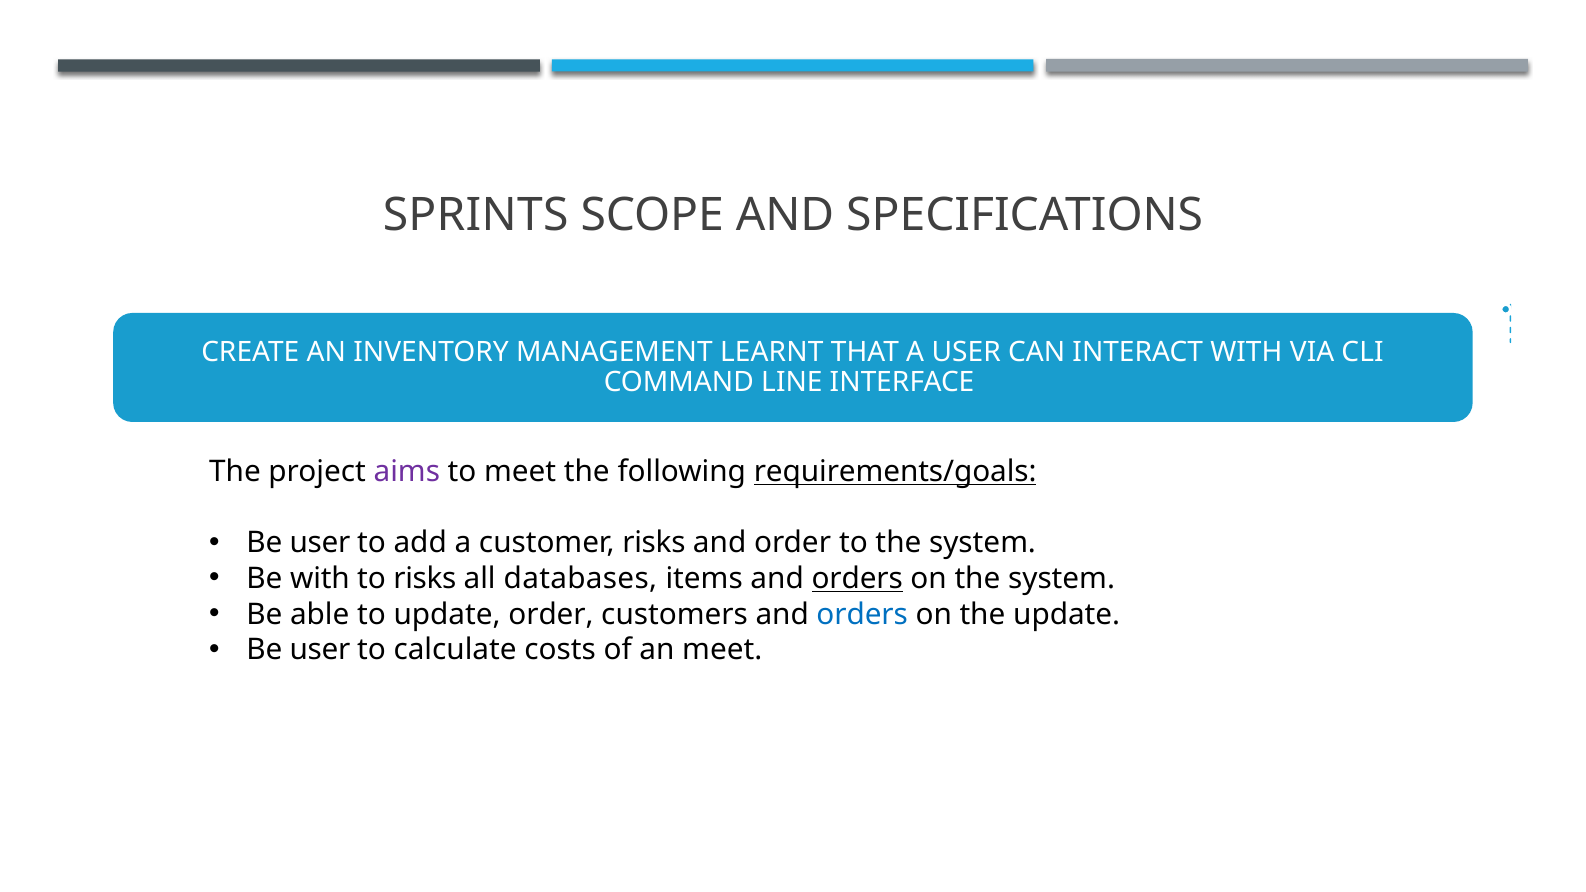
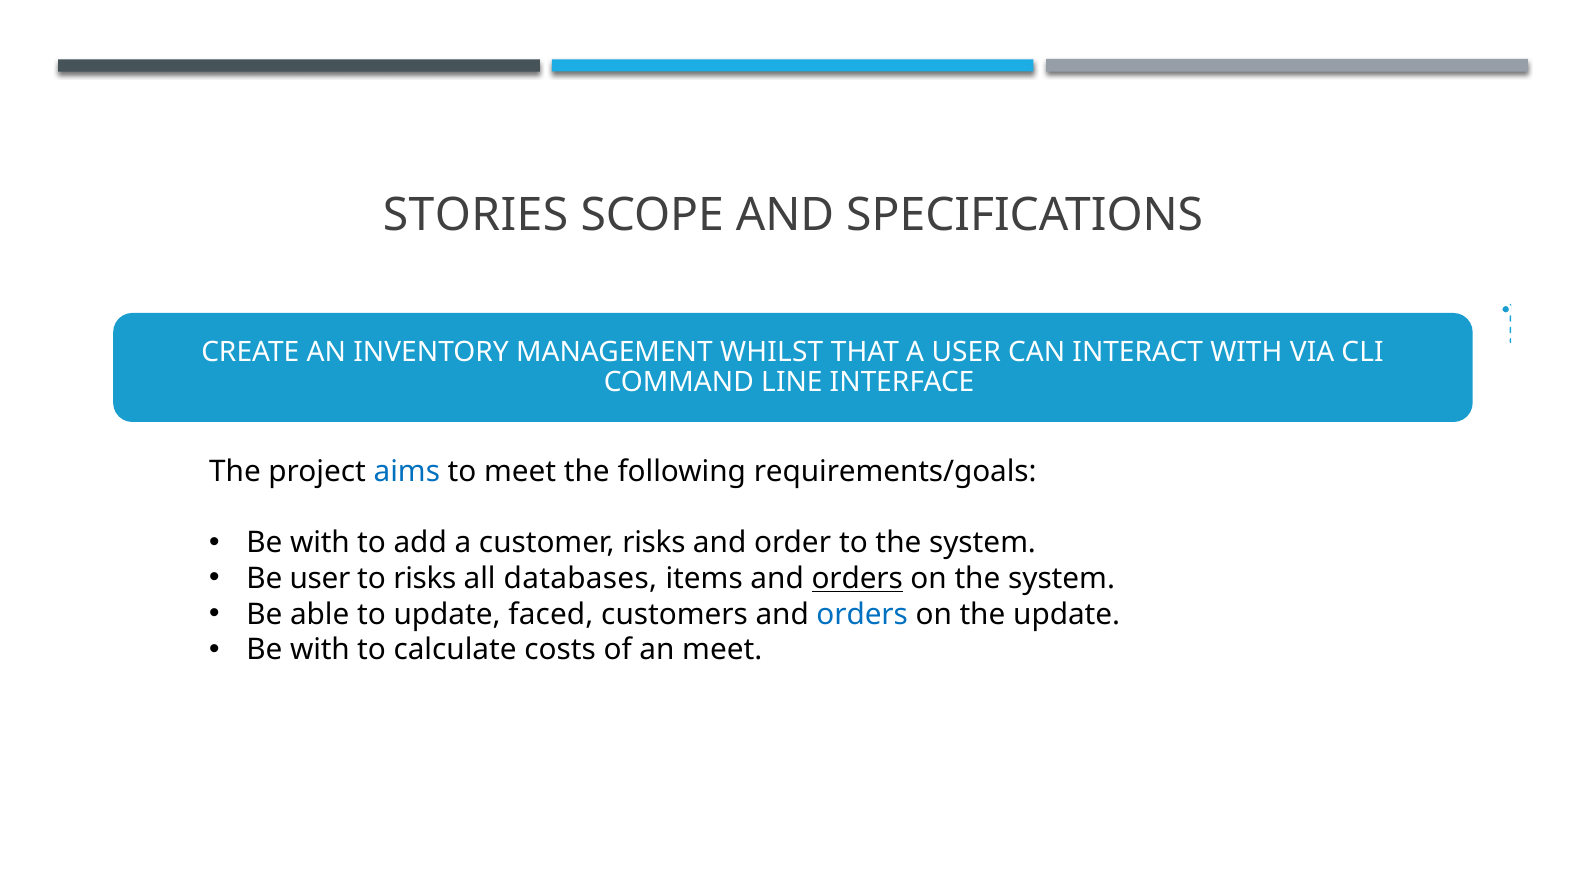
SPRINTS: SPRINTS -> STORIES (476, 215)
LEARNT: LEARNT -> WHILST (772, 352)
aims colour: purple -> blue (407, 472)
requirements/goals underline: present -> none (895, 472)
user: user -> with (320, 543)
Be with: with -> user (320, 579)
update order: order -> faced (551, 615)
user: user -> with (320, 650)
